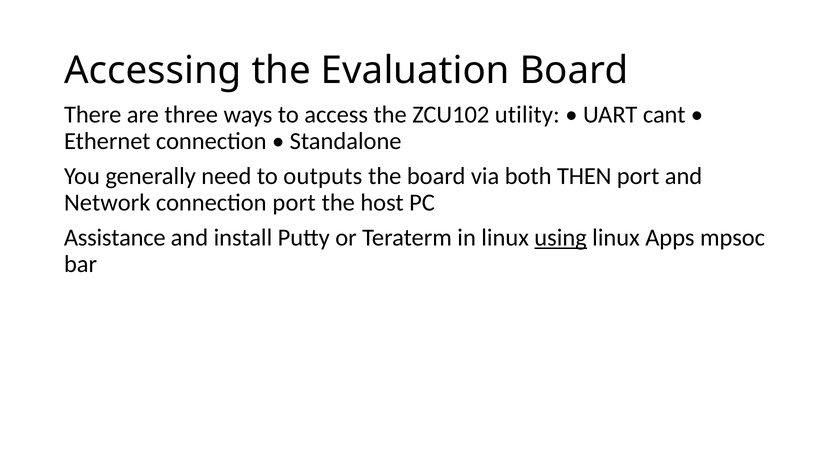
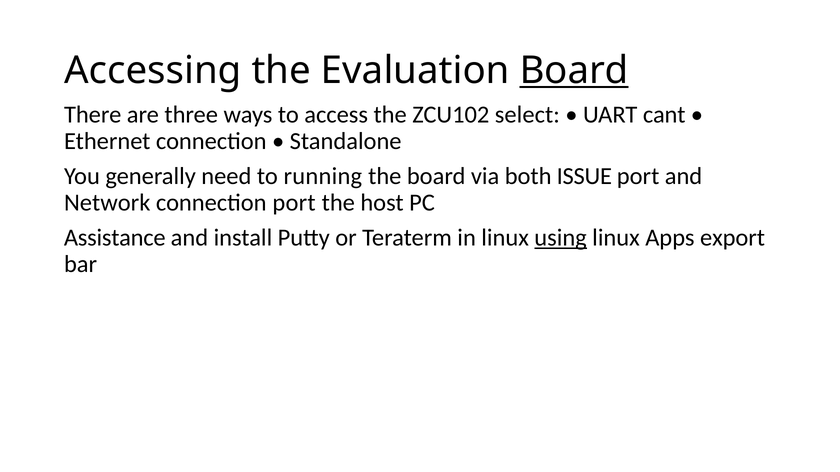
Board underline: none -> present (574, 71)
utility: utility -> select (527, 115)
outputs: outputs -> running (323, 177)
THEN: THEN -> ISSUE (584, 177)
mpsoc: mpsoc -> export (733, 238)
